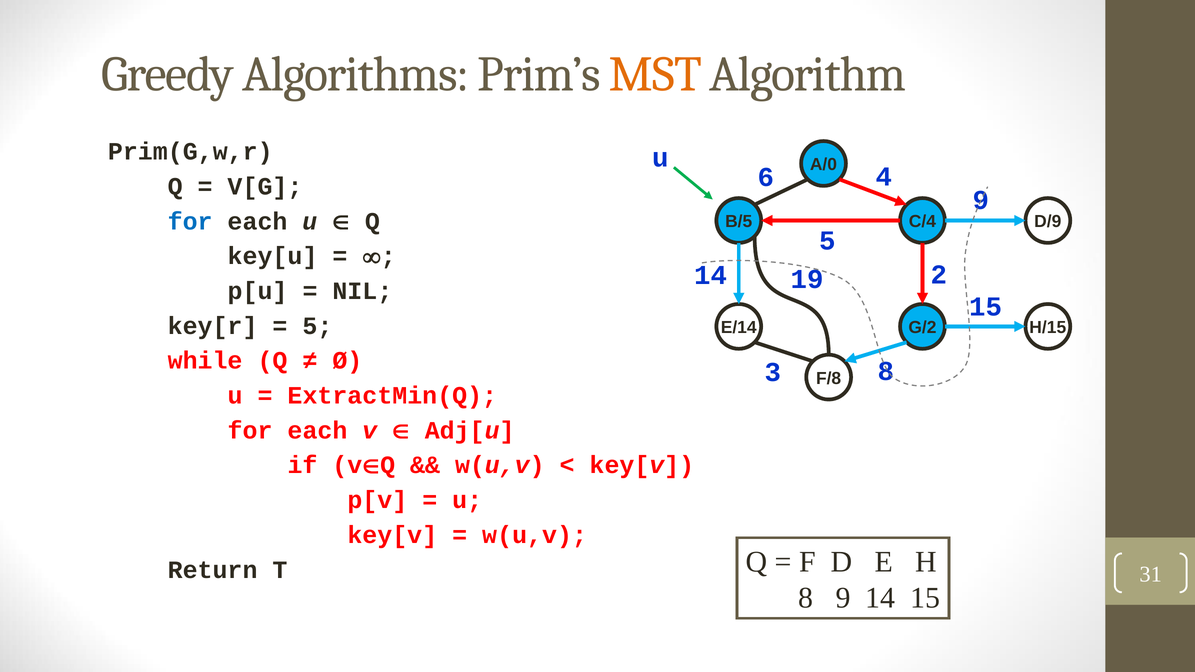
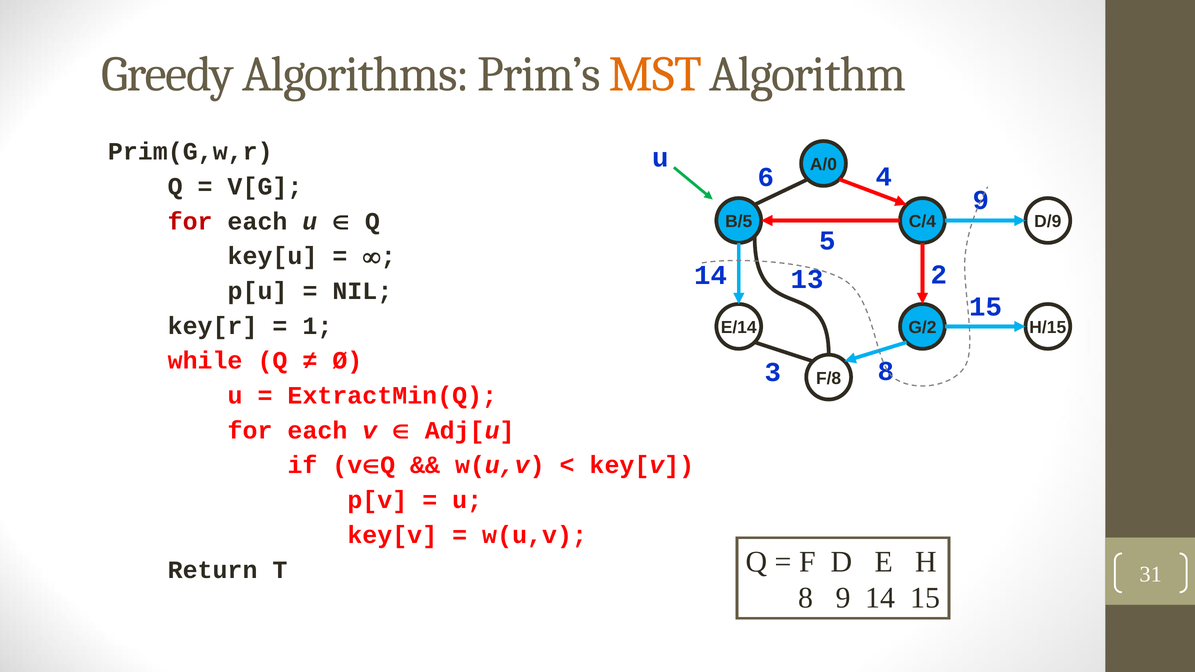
for colour: blue -> red (190, 221)
19: 19 -> 13 (807, 280)
5: 5 -> 1 (317, 326)
